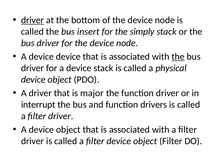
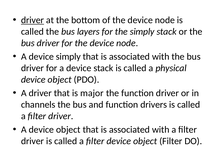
insert: insert -> layers (88, 32)
device device: device -> simply (68, 57)
the underline: present -> none (178, 57)
interrupt: interrupt -> channels (38, 105)
